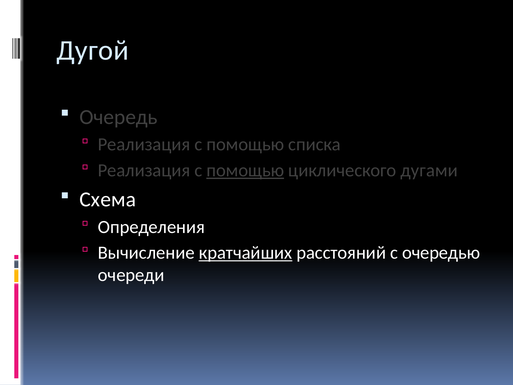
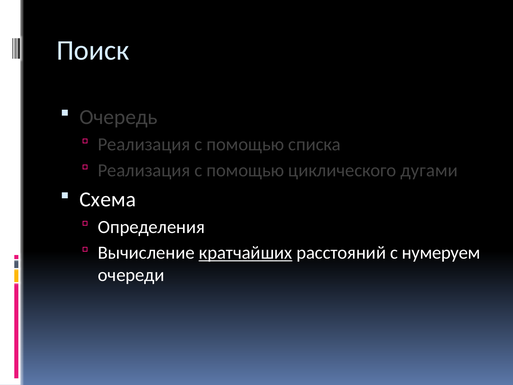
Дугой: Дугой -> Поиск (93, 50)
помощью underline: present -> none (245, 170)
очередью: очередью -> нумеруем (441, 253)
